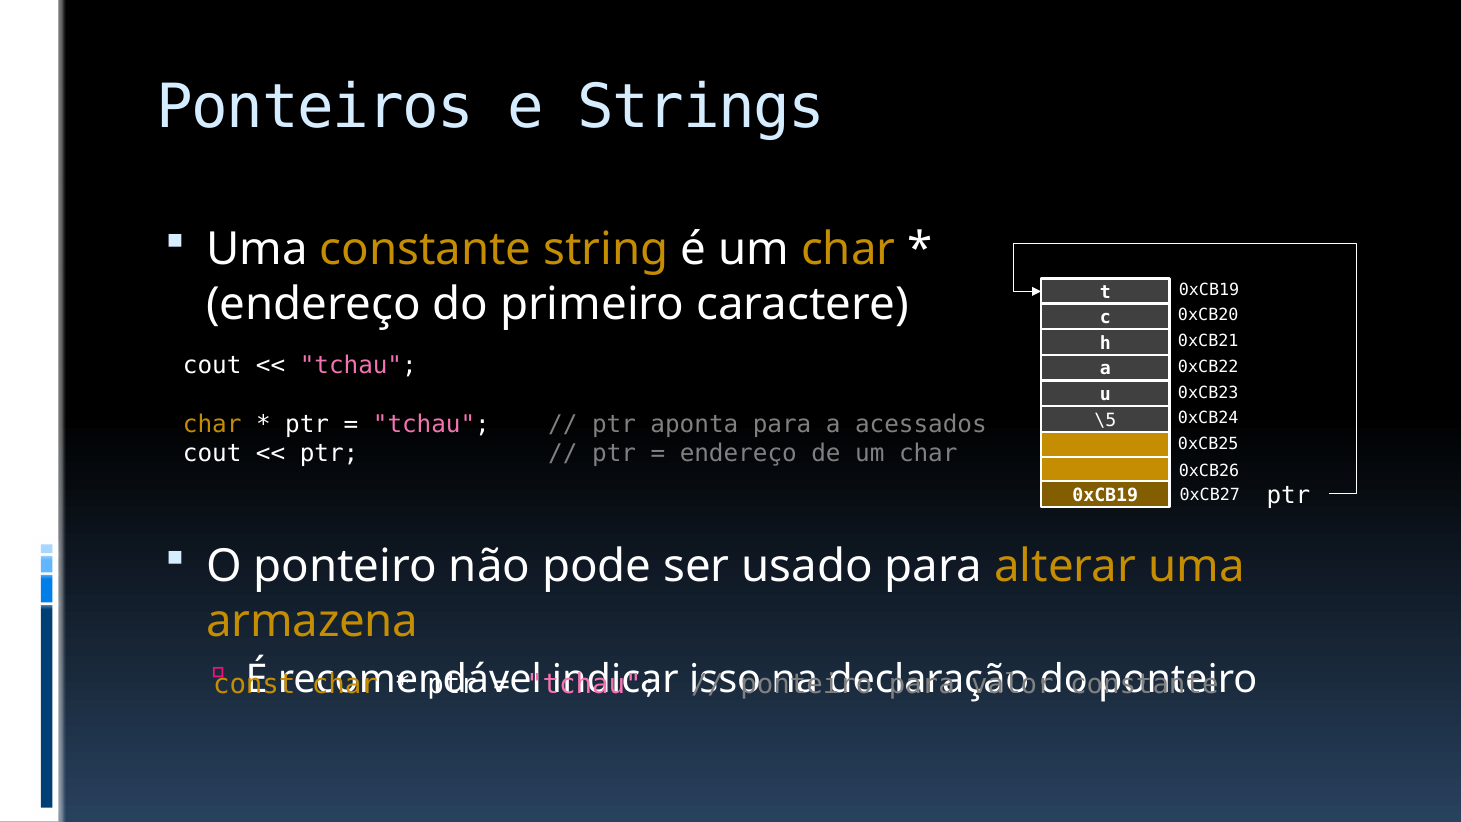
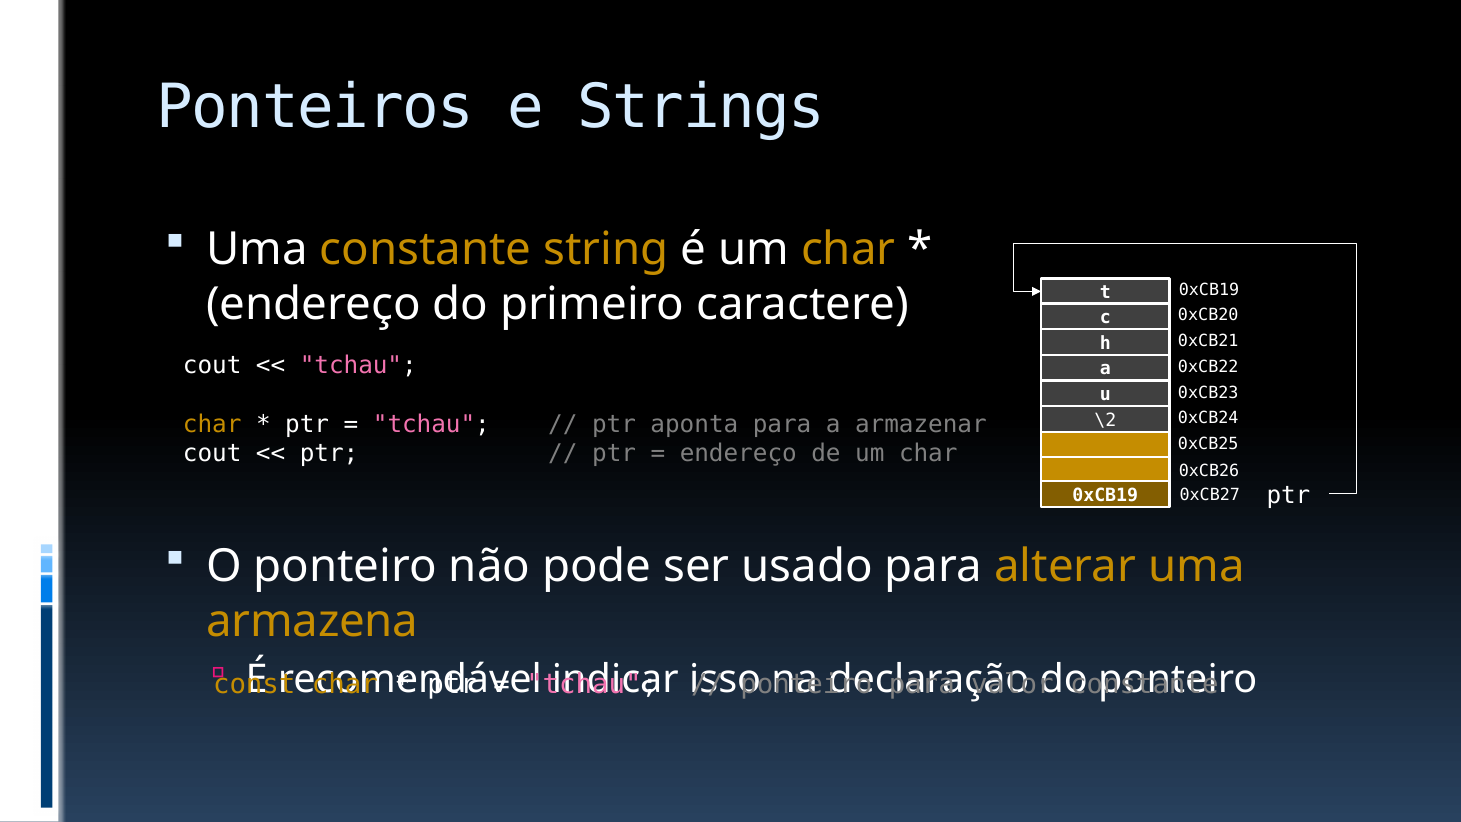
\5: \5 -> \2 (1105, 420)
acessados: acessados -> armazenar (921, 424)
